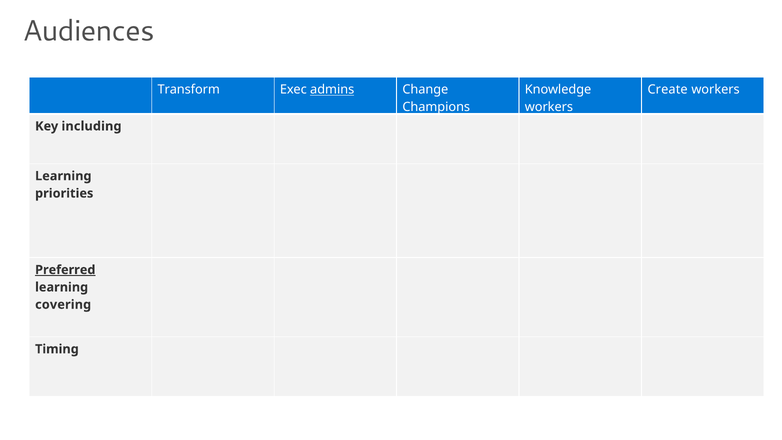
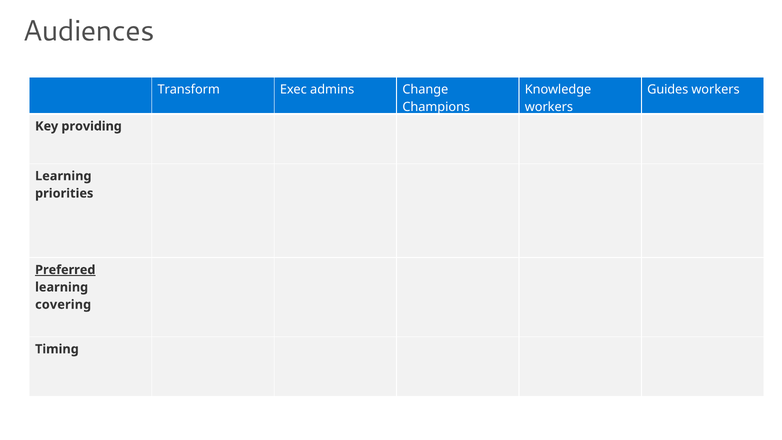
admins underline: present -> none (332, 90)
Create: Create -> Guides (668, 90)
including: including -> providing (92, 126)
